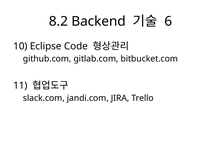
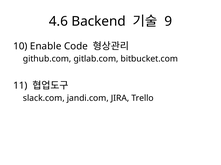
8.2: 8.2 -> 4.6 (58, 21)
6: 6 -> 9 (168, 21)
Eclipse: Eclipse -> Enable (46, 46)
